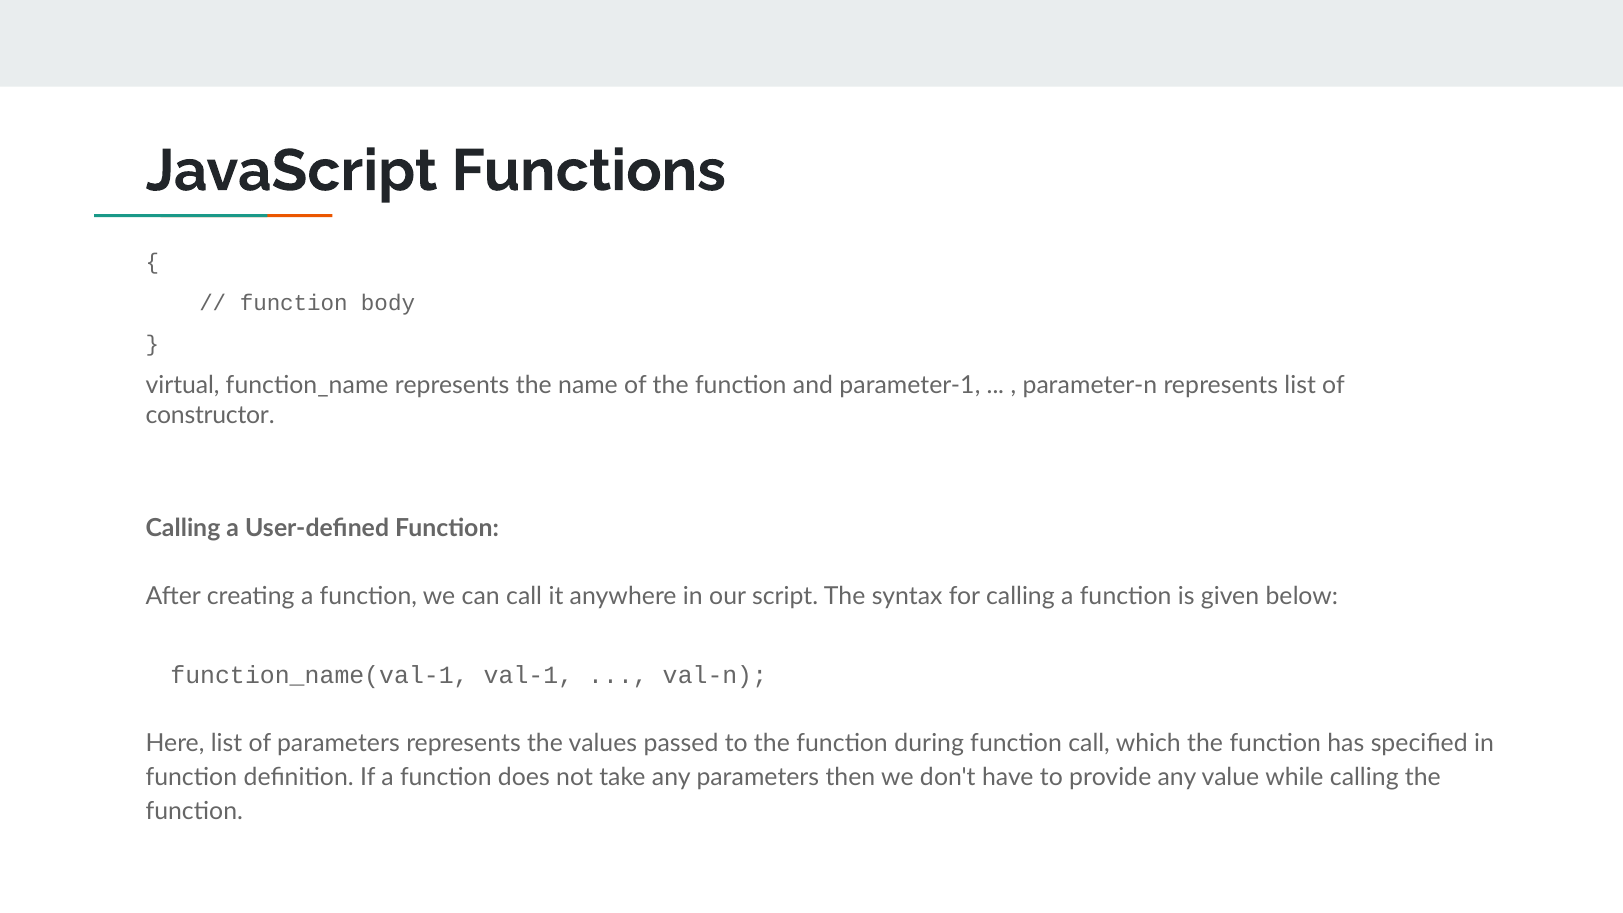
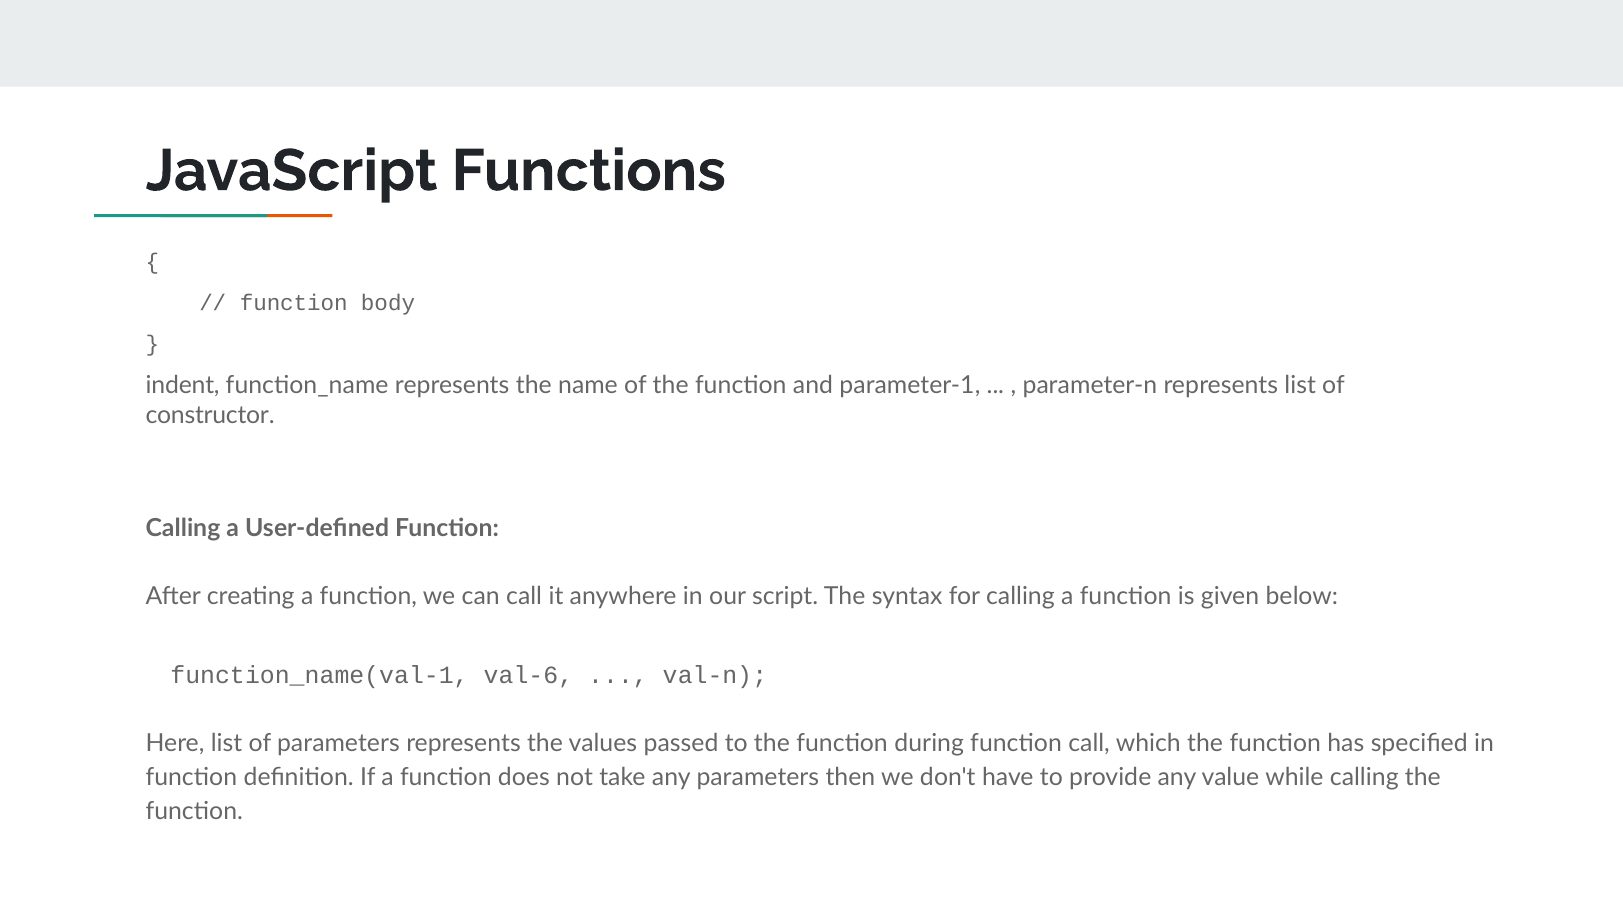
virtual: virtual -> indent (183, 386)
val-1: val-1 -> val-6 (528, 675)
